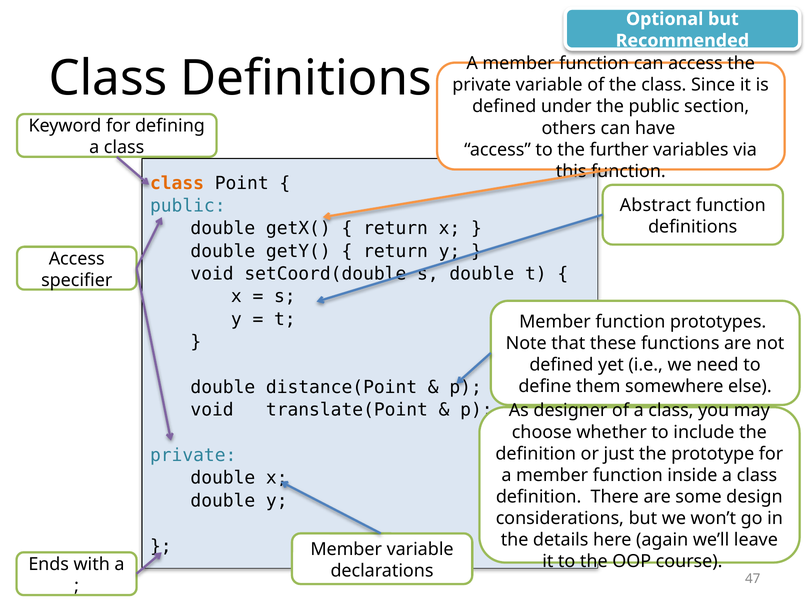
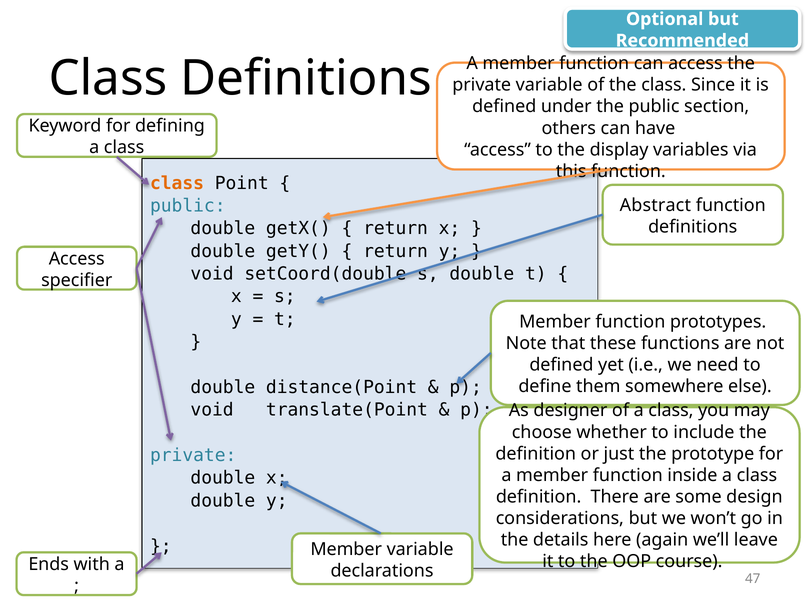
further: further -> display (619, 150)
